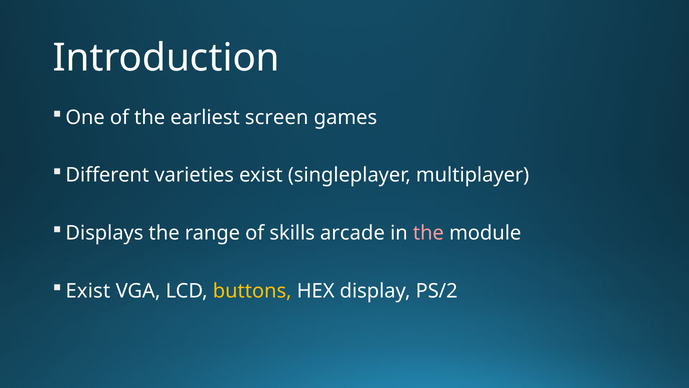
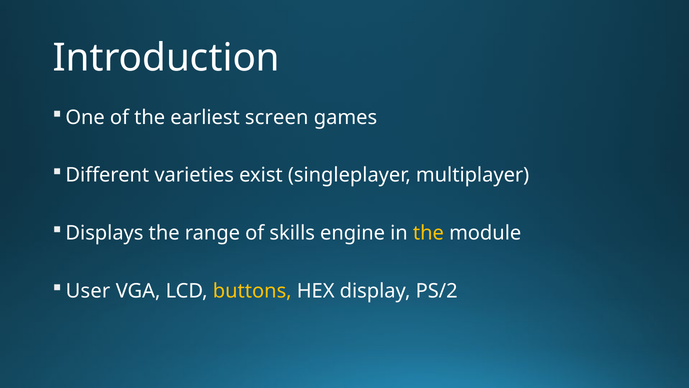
arcade: arcade -> engine (353, 233)
the colour: pink -> yellow (428, 233)
Exist: Exist -> User (88, 291)
